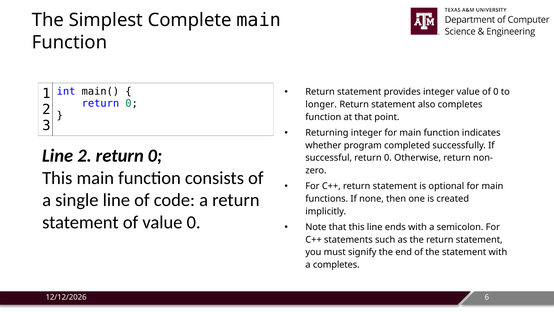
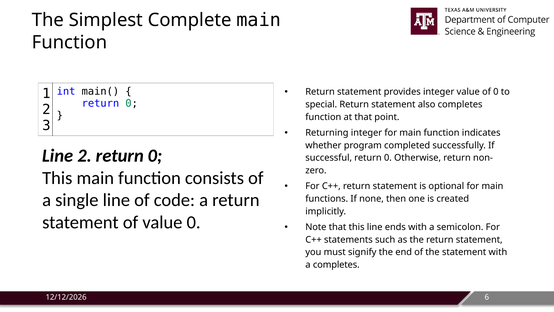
longer: longer -> special (321, 104)
